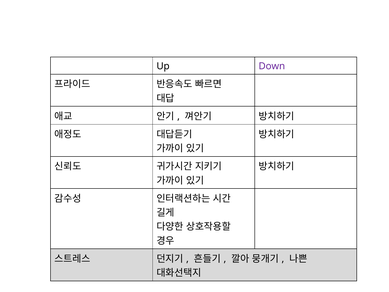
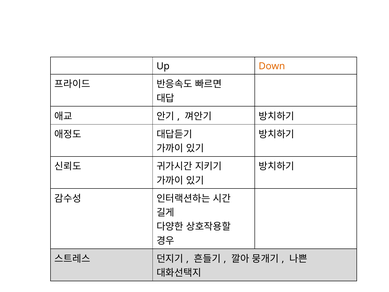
Down colour: purple -> orange (272, 66)
